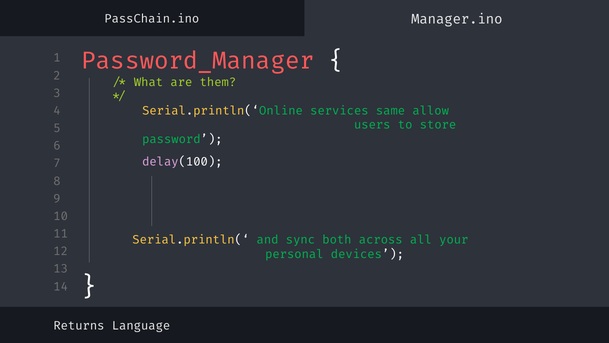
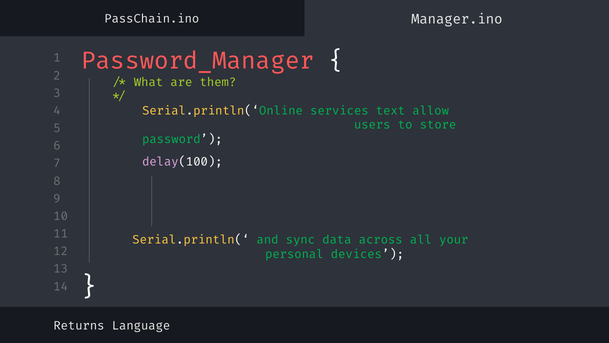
same: same -> text (391, 111)
both: both -> data (337, 240)
